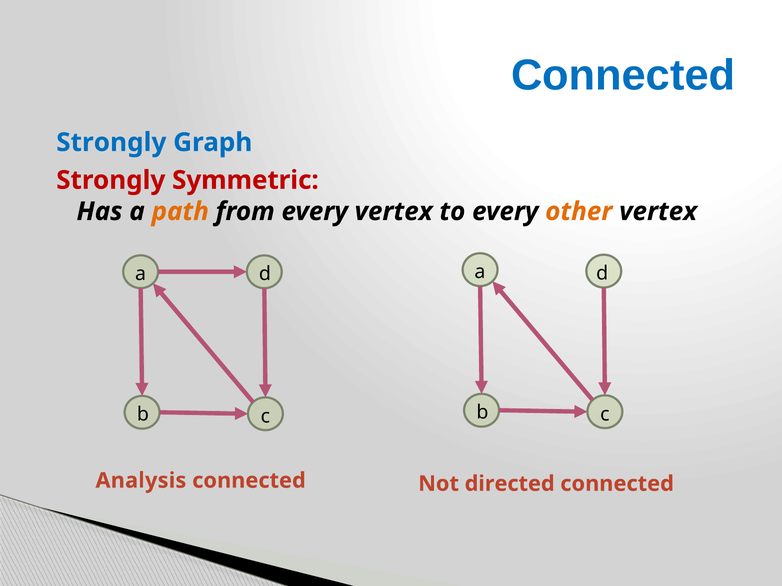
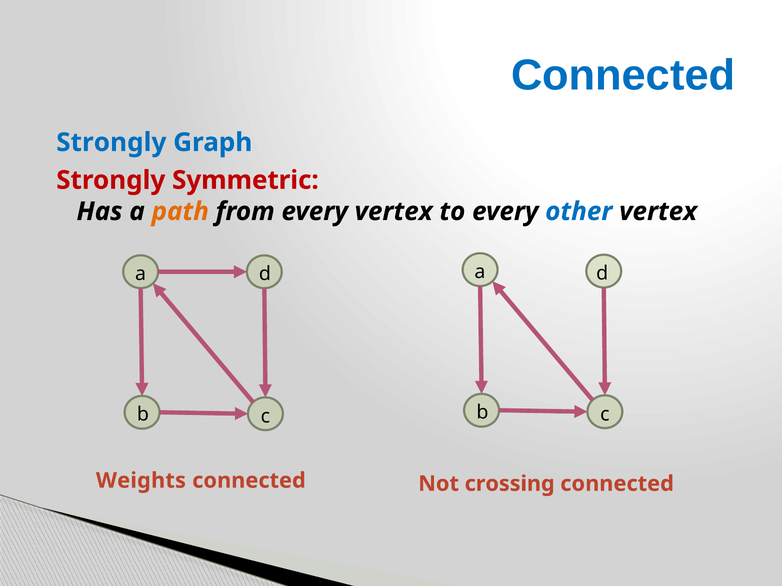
other colour: orange -> blue (579, 212)
Analysis: Analysis -> Weights (141, 481)
directed: directed -> crossing (510, 484)
